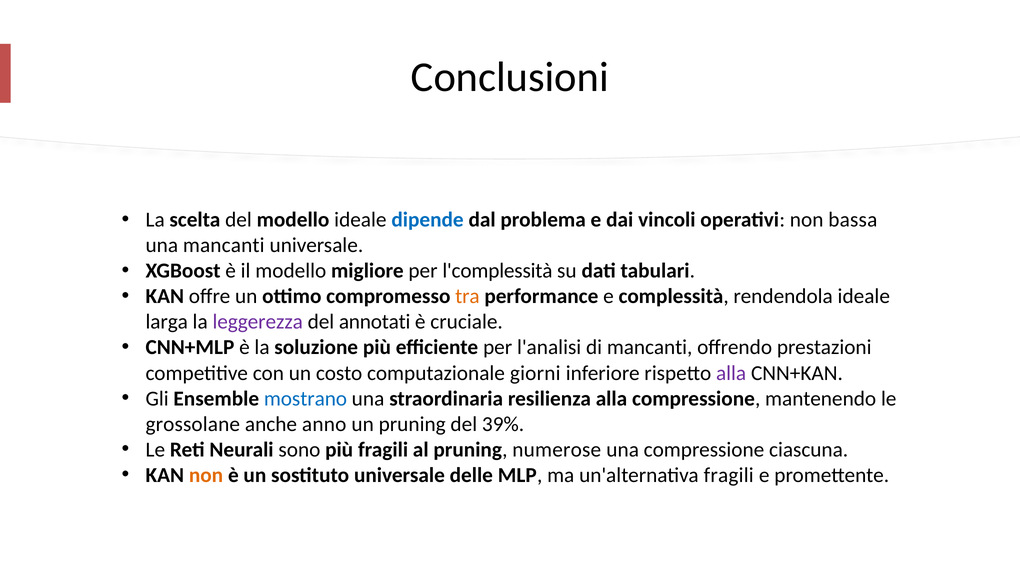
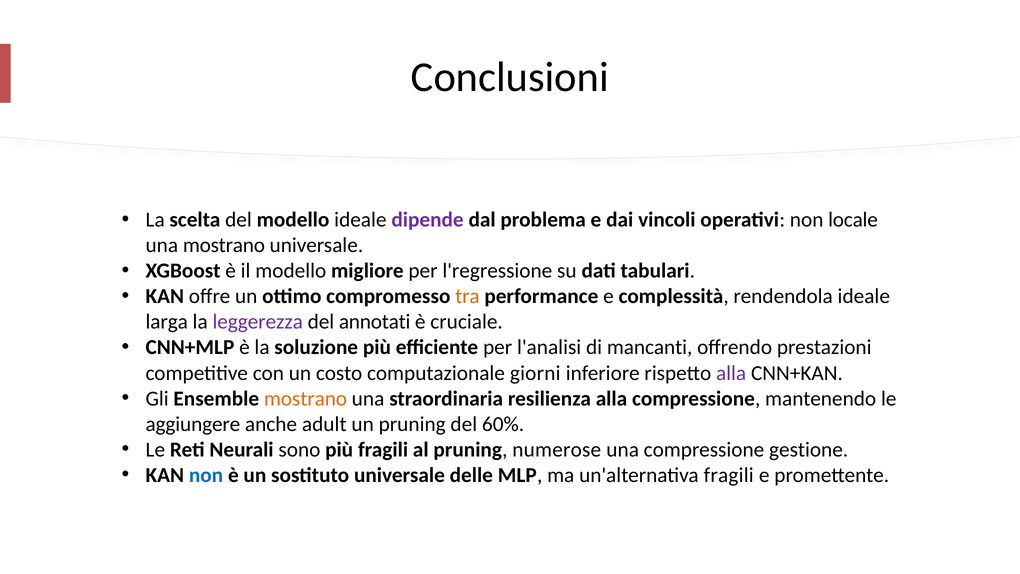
dipende colour: blue -> purple (428, 220)
bassa: bassa -> locale (853, 220)
una mancanti: mancanti -> mostrano (224, 245)
l'complessità: l'complessità -> l'regressione (497, 271)
mostrano colour: blue -> orange (306, 398)
grossolane: grossolane -> aggiungere (193, 424)
anno: anno -> adult (324, 424)
39%: 39% -> 60% (503, 424)
ciascuna: ciascuna -> gestione (809, 449)
non colour: orange -> blue (206, 475)
